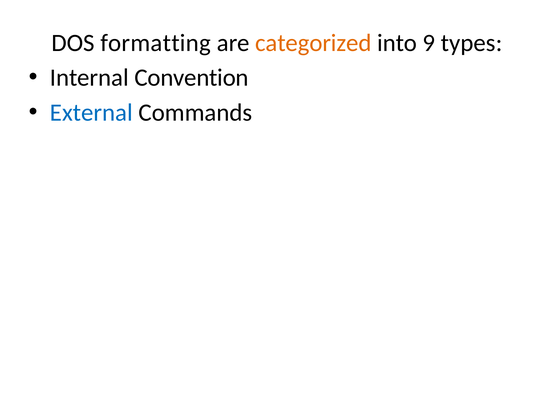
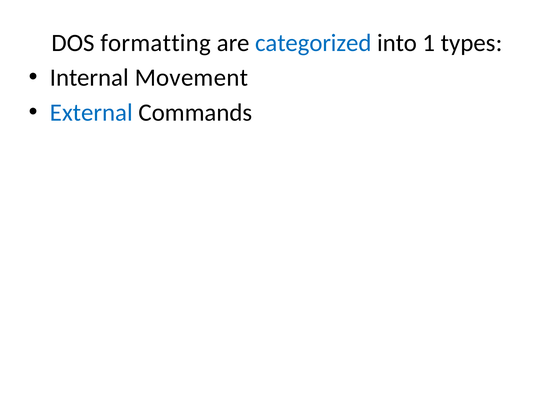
categorized colour: orange -> blue (313, 43)
9: 9 -> 1 (429, 43)
Convention: Convention -> Movement (191, 78)
